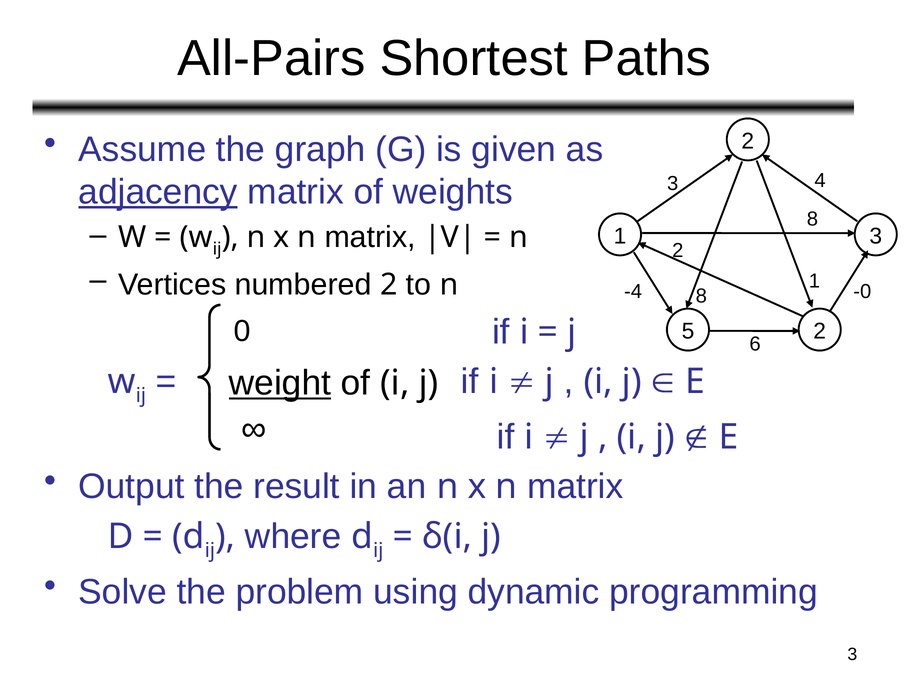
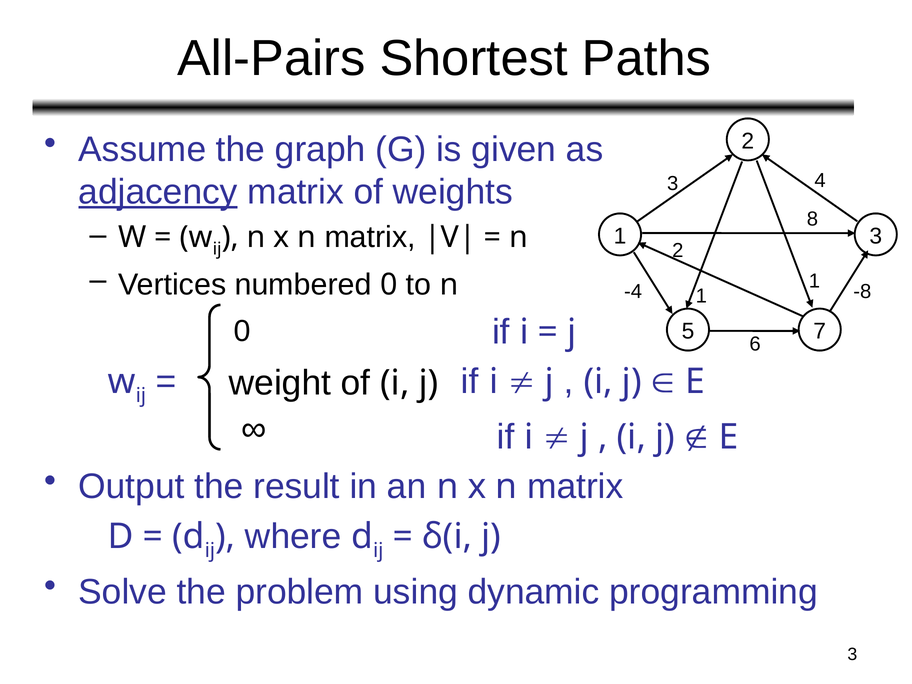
numbered 2: 2 -> 0 (389, 285)
-4 8: 8 -> 1 (701, 296)
-0: -0 -> -8 (862, 292)
5 2: 2 -> 7 (820, 331)
weight underline: present -> none (280, 383)
